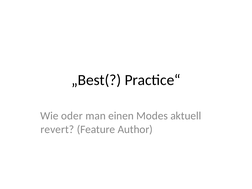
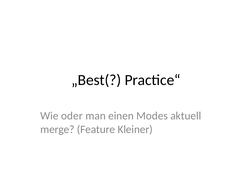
revert: revert -> merge (57, 129)
Author: Author -> Kleiner (135, 129)
